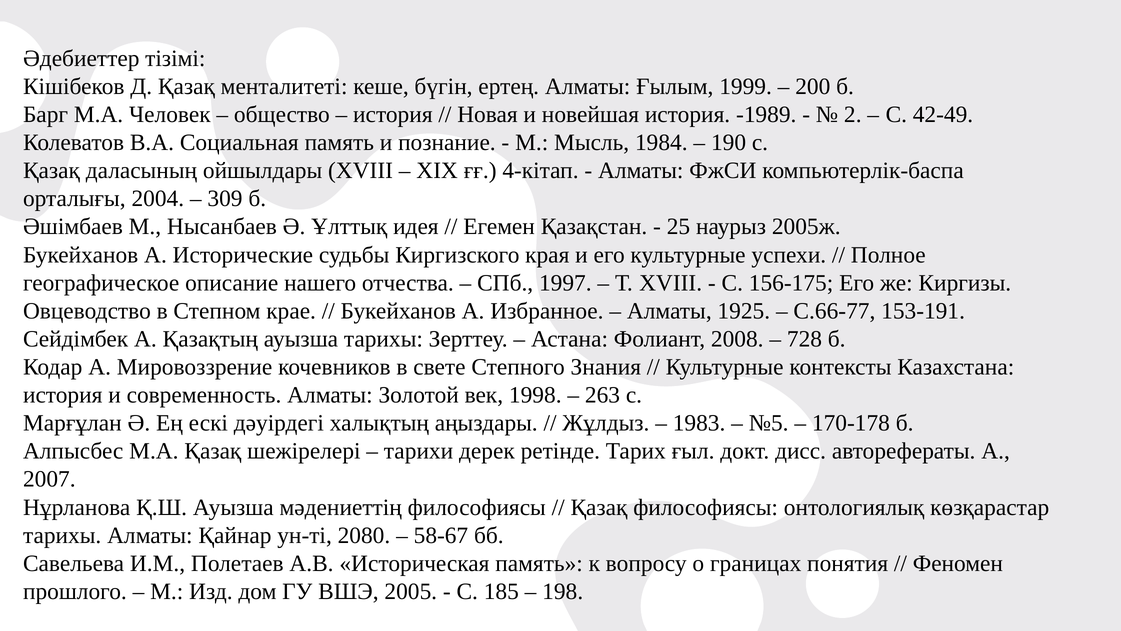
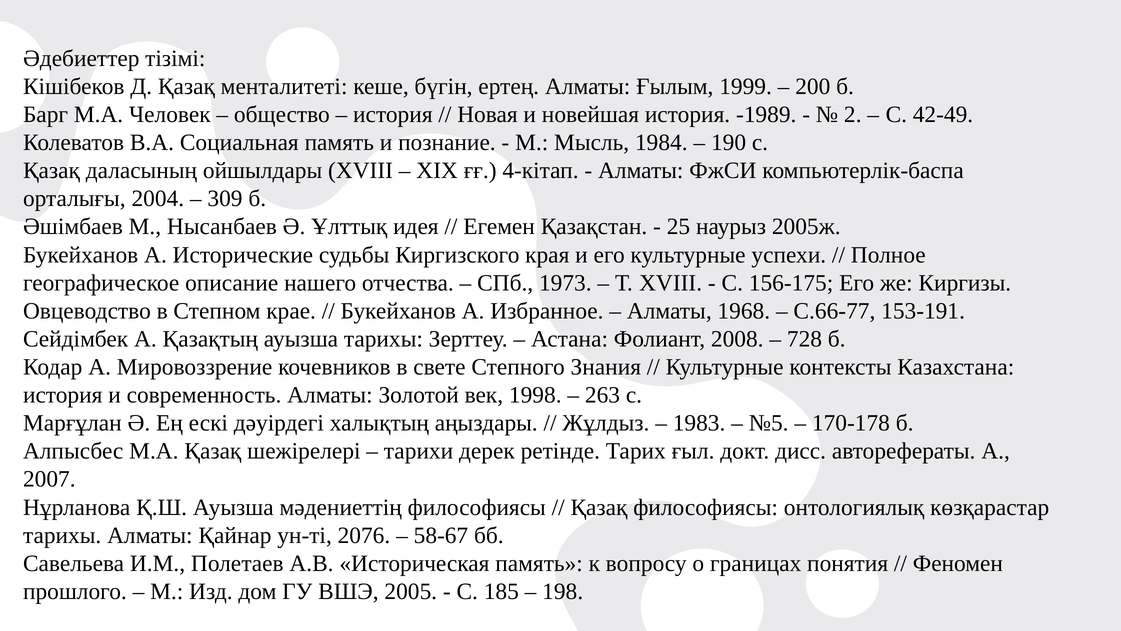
1997: 1997 -> 1973 (565, 283)
1925: 1925 -> 1968 (744, 311)
2080: 2080 -> 2076 (364, 535)
